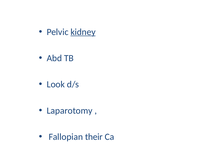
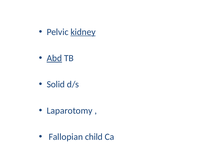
Abd underline: none -> present (54, 58)
Look: Look -> Solid (56, 84)
their: their -> child (94, 136)
